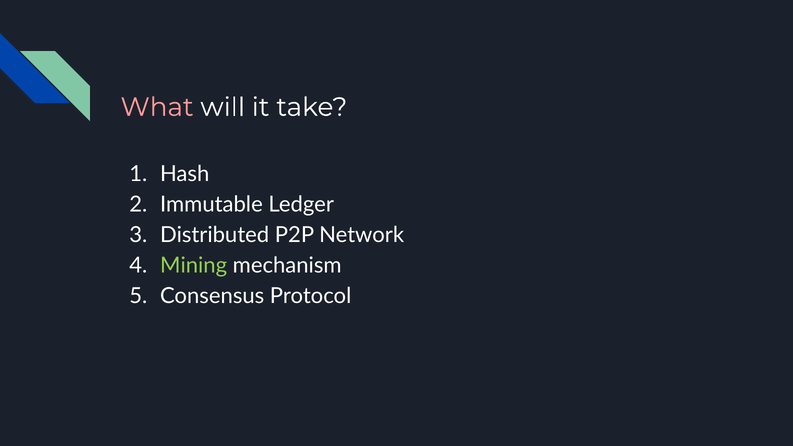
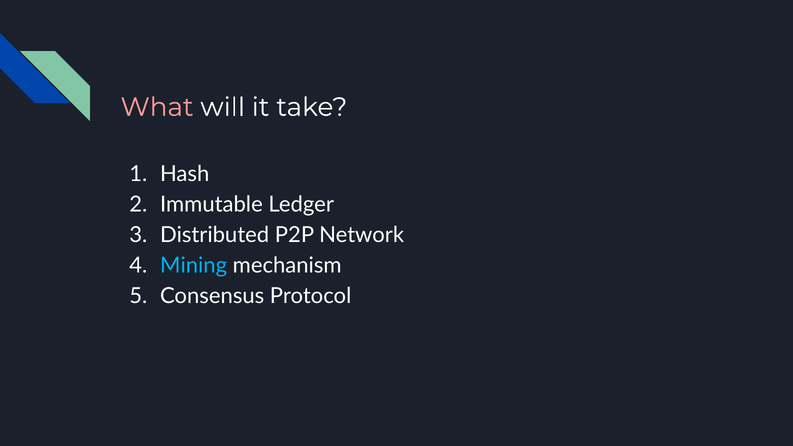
Mining colour: light green -> light blue (194, 265)
